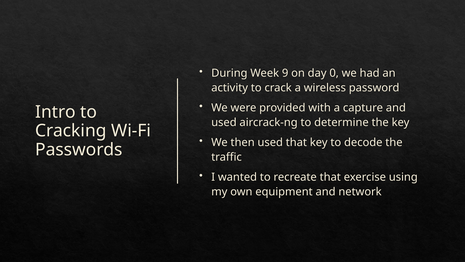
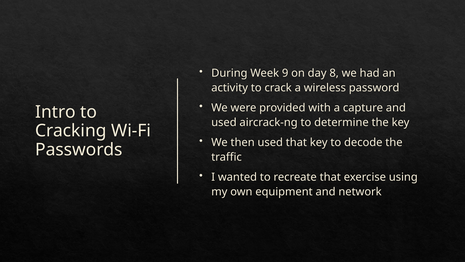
0: 0 -> 8 (334, 73)
